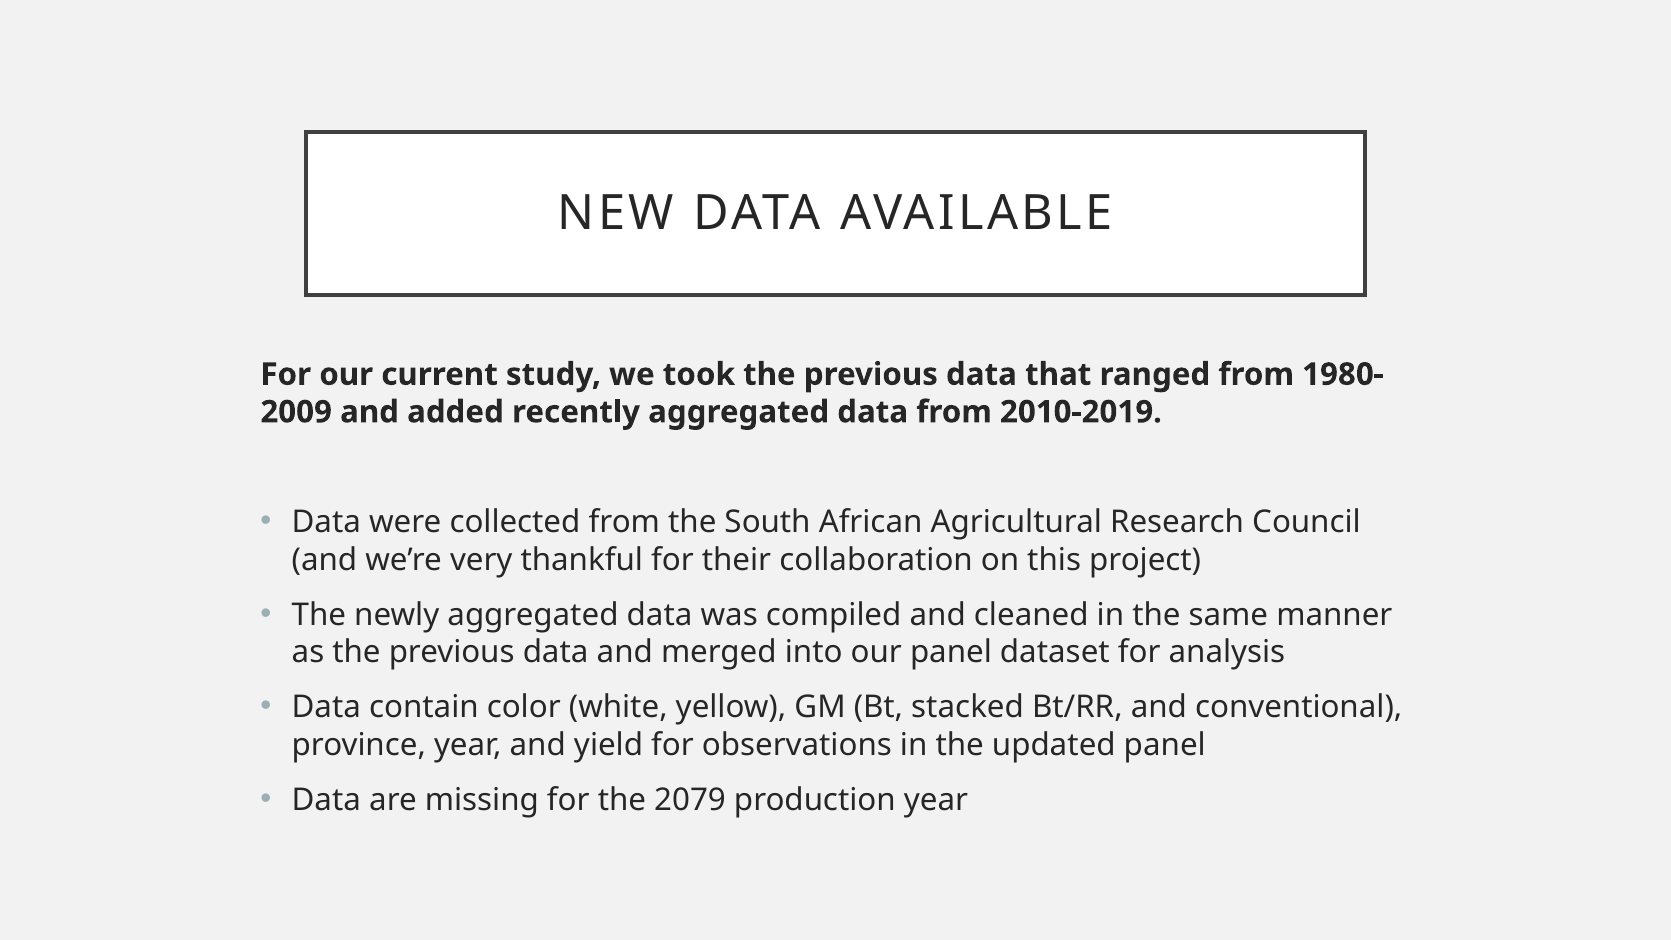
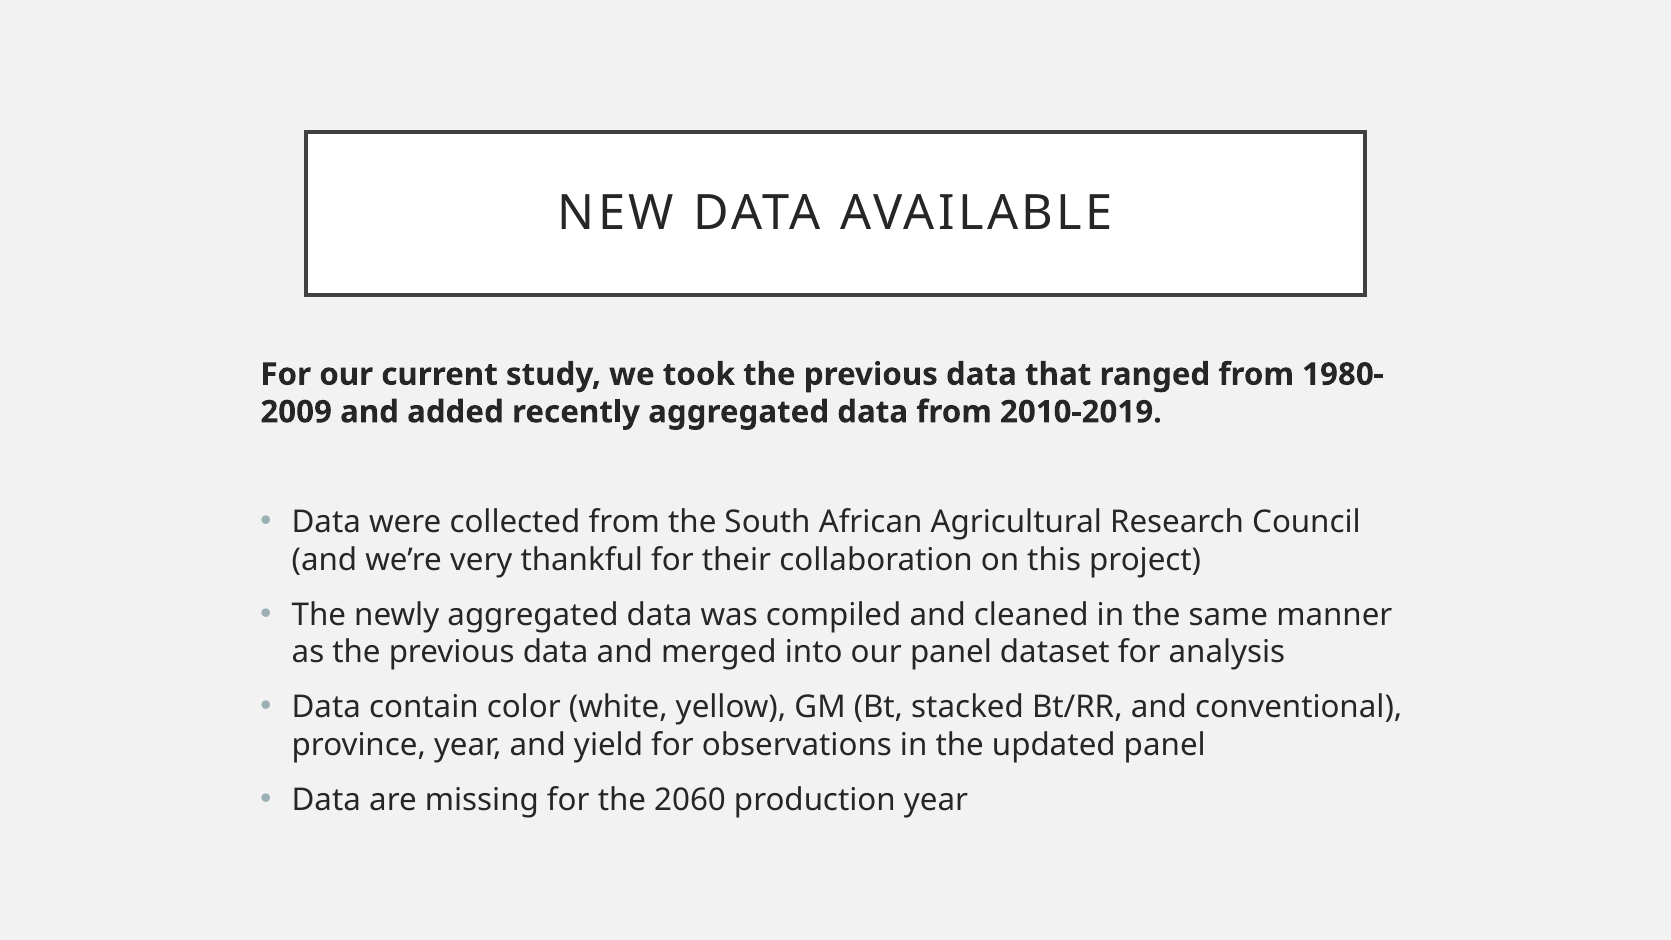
2079: 2079 -> 2060 (690, 800)
